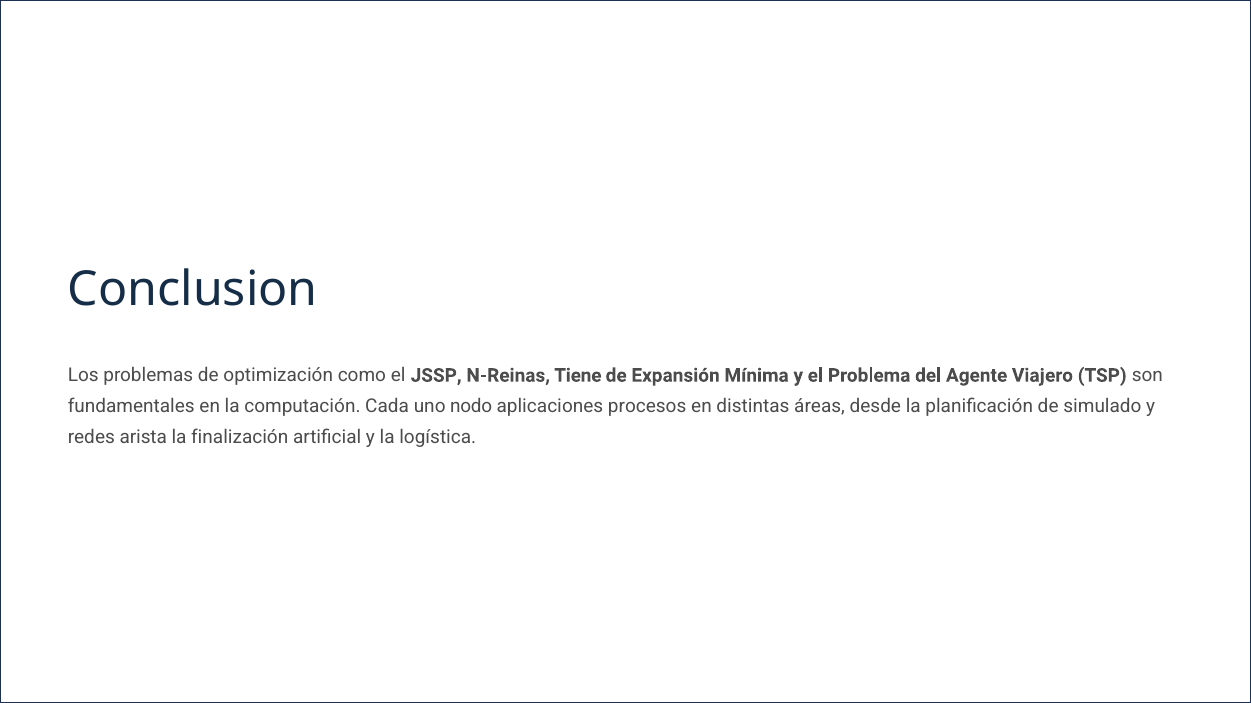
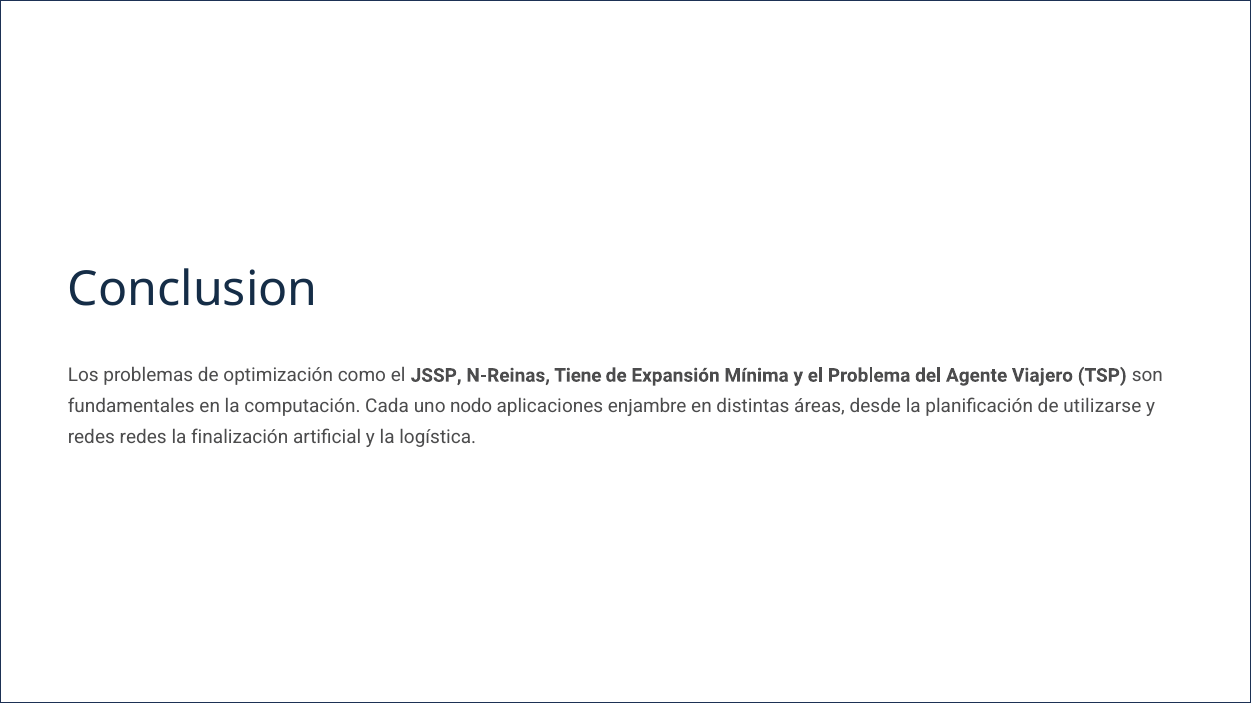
procesos: procesos -> enjambre (647, 407)
simulado: simulado -> utilizarse (1102, 407)
redes arista: arista -> redes (143, 438)
